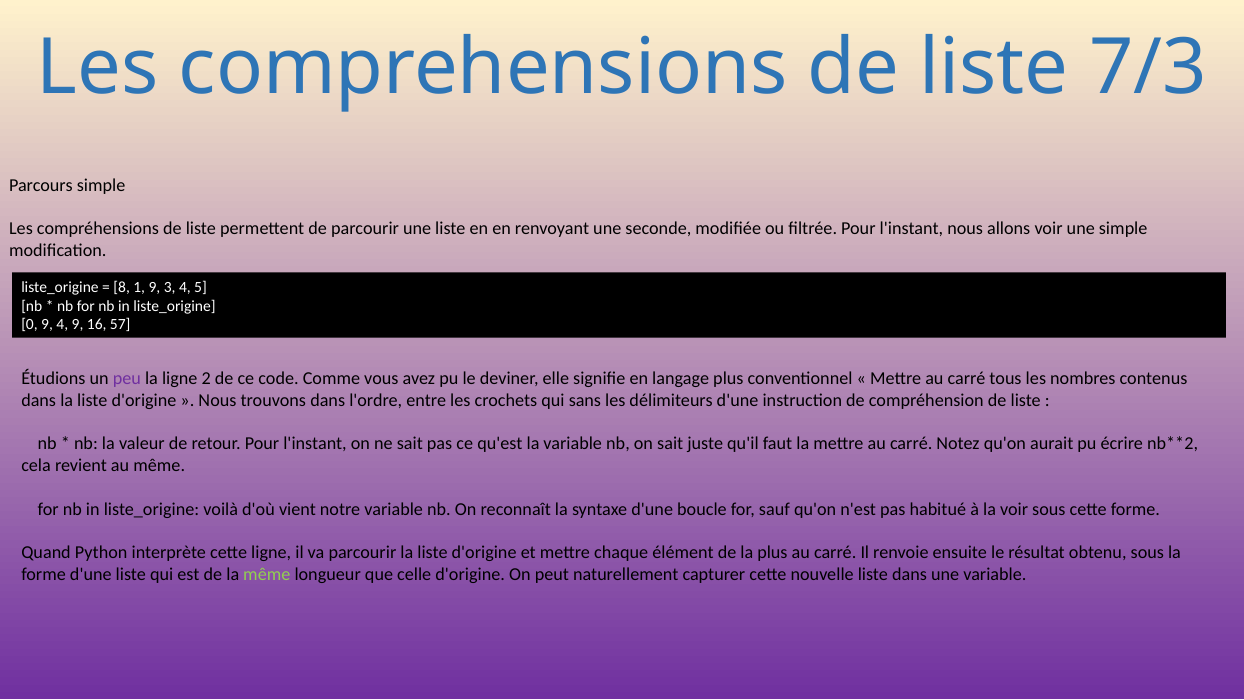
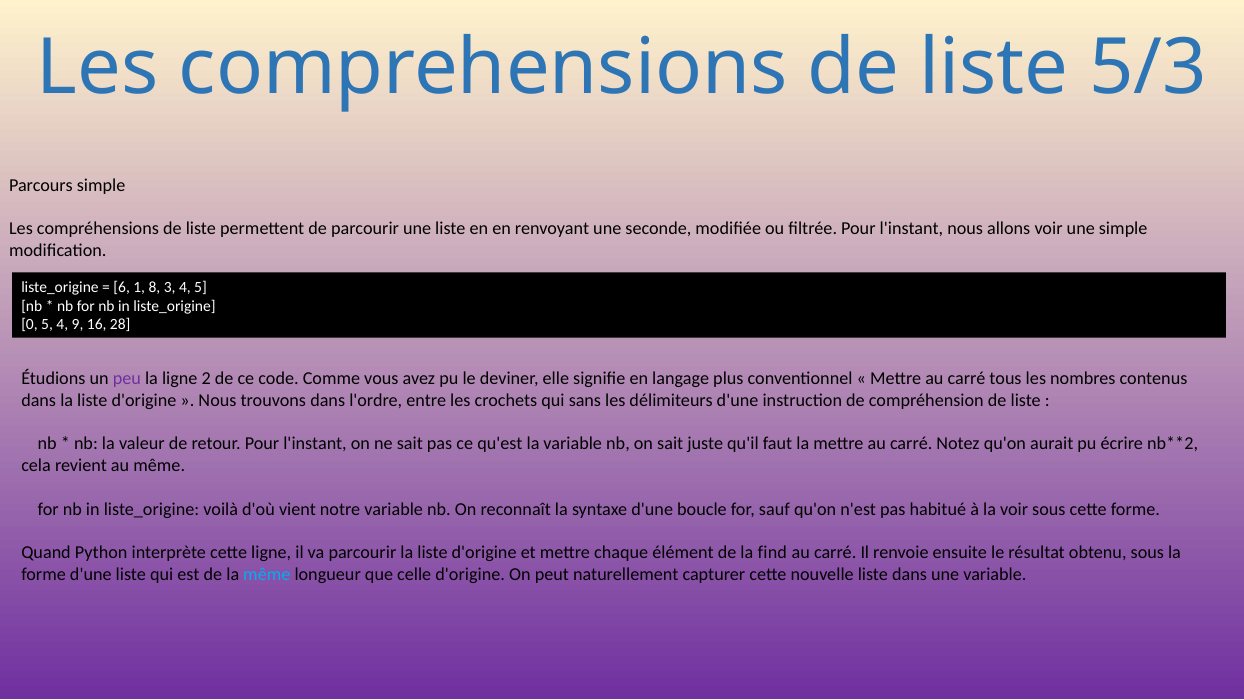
7/3: 7/3 -> 5/3 (1148, 68)
8: 8 -> 6 (122, 287)
1 9: 9 -> 8 (154, 287)
0 9: 9 -> 5 (47, 325)
57: 57 -> 28 (120, 325)
la plus: plus -> find (772, 552)
même colour: light green -> light blue (267, 574)
